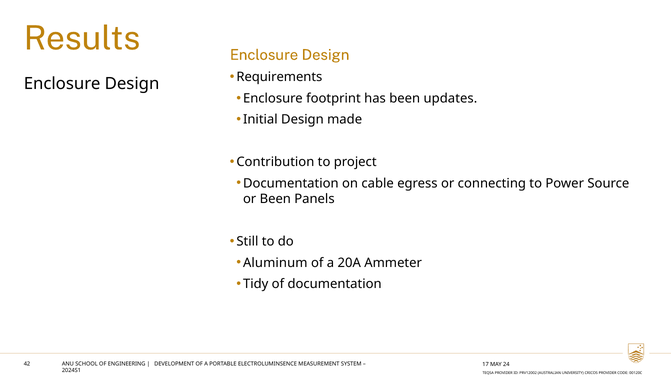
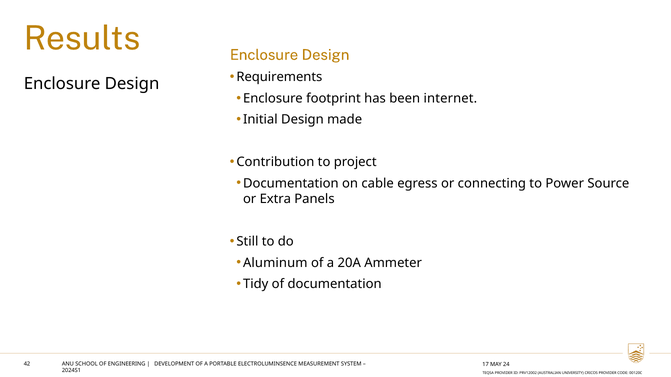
updates: updates -> internet (450, 99)
or Been: Been -> Extra (275, 199)
